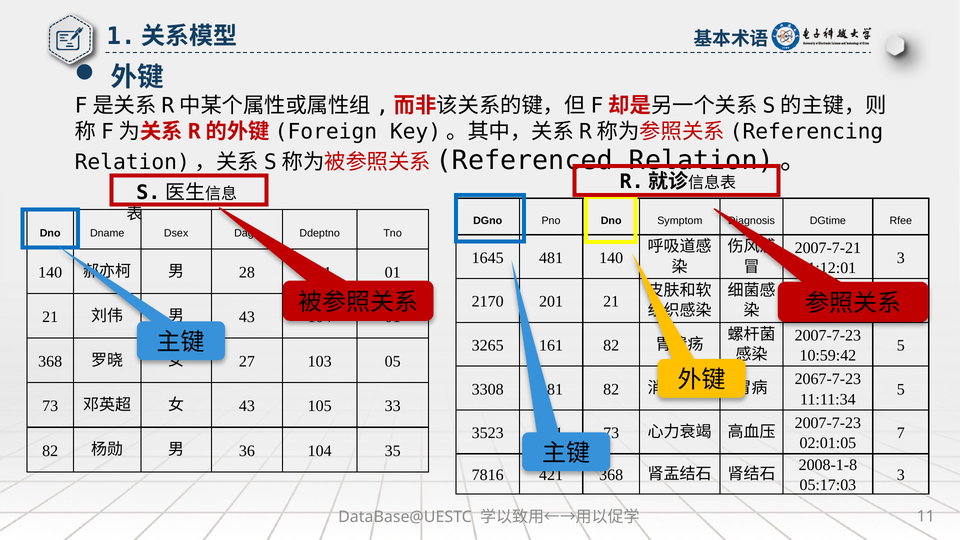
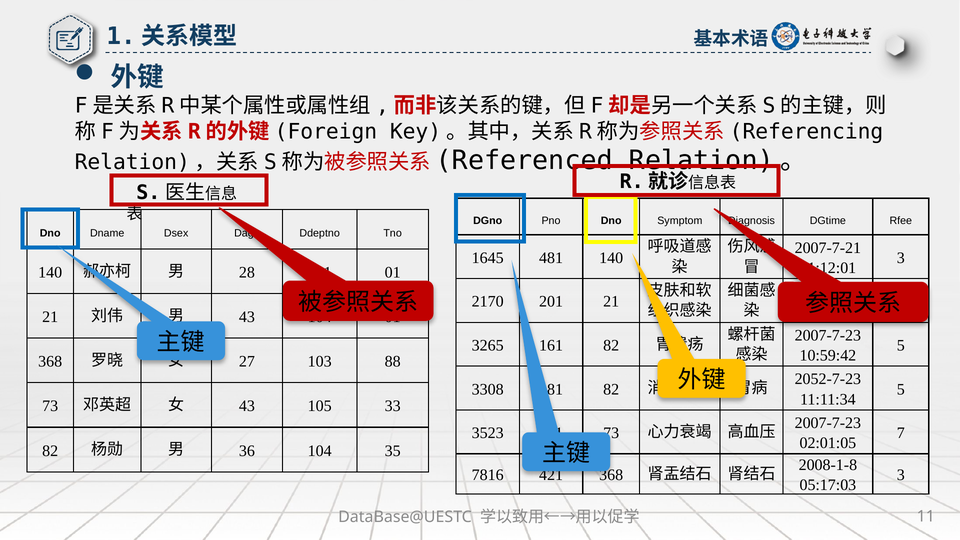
05: 05 -> 88 (393, 362)
2067-7-23: 2067-7-23 -> 2052-7-23 (828, 379)
